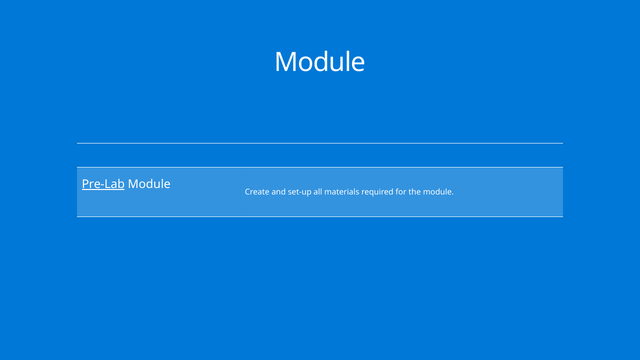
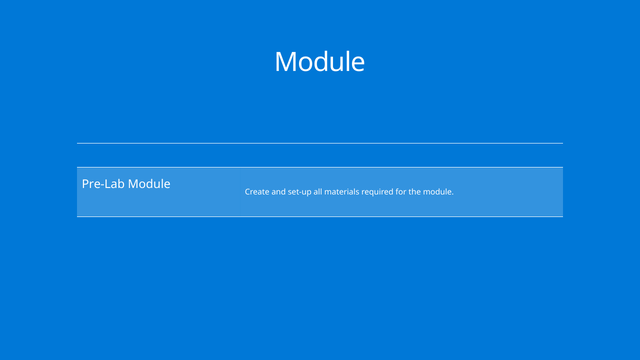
Pre-Lab underline: present -> none (103, 184)
